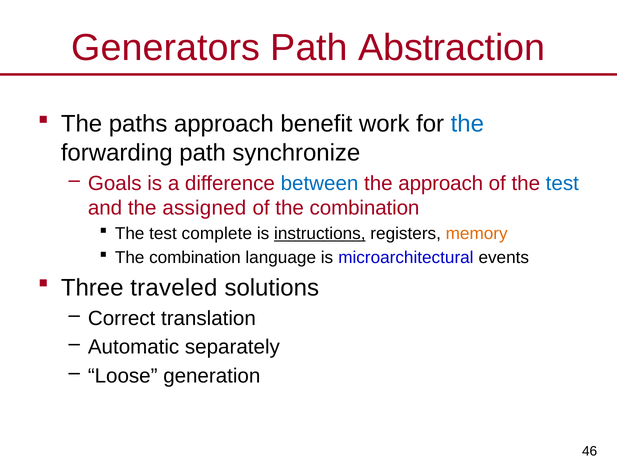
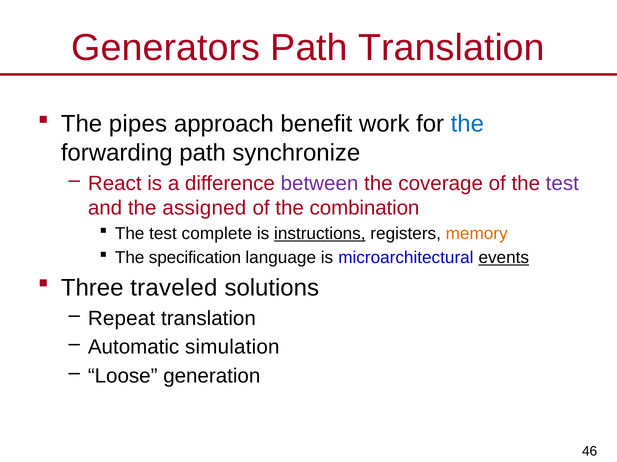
Path Abstraction: Abstraction -> Translation (452, 48)
paths: paths -> pipes (138, 124)
Goals: Goals -> React (115, 184)
between colour: blue -> purple (320, 184)
the approach: approach -> coverage (441, 184)
test colour: blue -> purple (562, 184)
combination: combination -> specification (195, 258)
events underline: none -> present (504, 258)
Correct: Correct -> Repeat (122, 319)
separately: separately -> simulation (232, 348)
